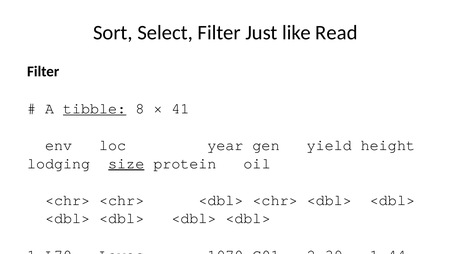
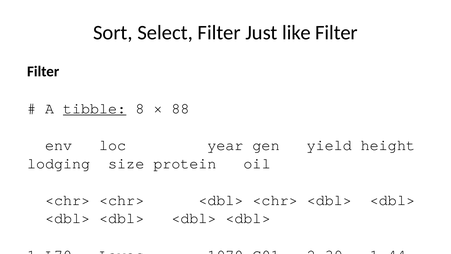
like Read: Read -> Filter (337, 33)
41: 41 -> 88 (180, 108)
size underline: present -> none (126, 163)
